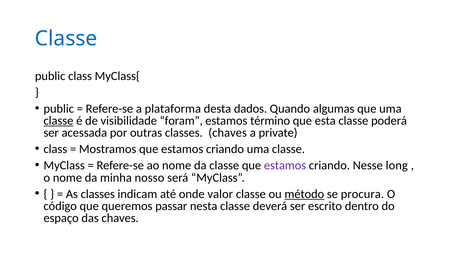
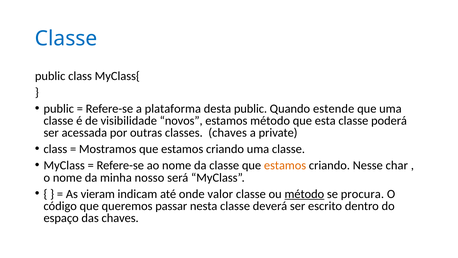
desta dados: dados -> public (250, 109)
algumas: algumas -> estende (334, 109)
classe underline: present -> none (58, 121)
foram: foram -> novos (181, 121)
estamos término: término -> método (270, 121)
estamos colour: purple -> orange (285, 165)
long: long -> char (397, 165)
As classes: classes -> vieram (98, 194)
